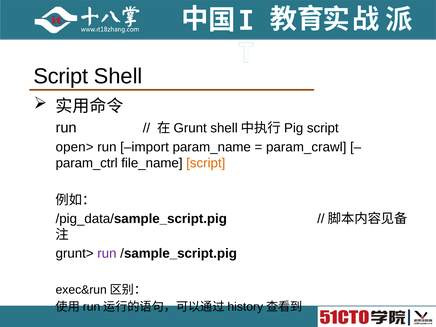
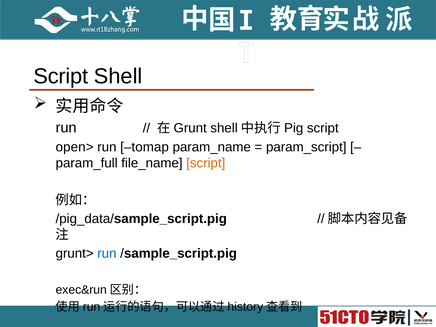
import: import -> tomap (145, 147)
param_crawl: param_crawl -> param_script (306, 147)
param_ctrl: param_ctrl -> param_full (87, 163)
run colour: purple -> blue (107, 254)
